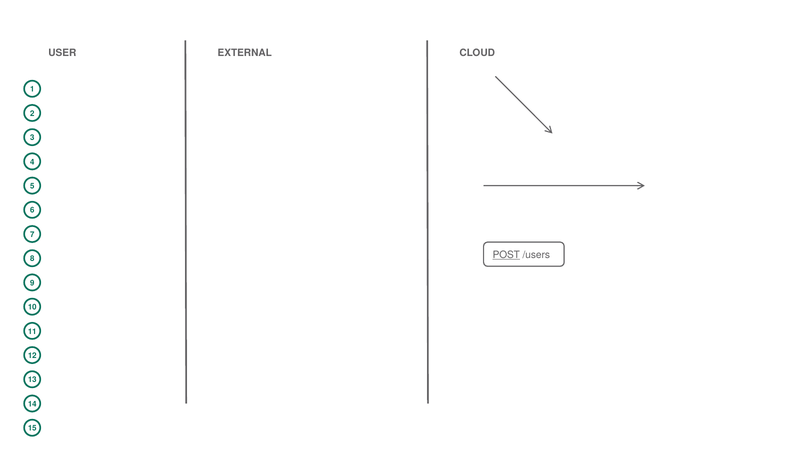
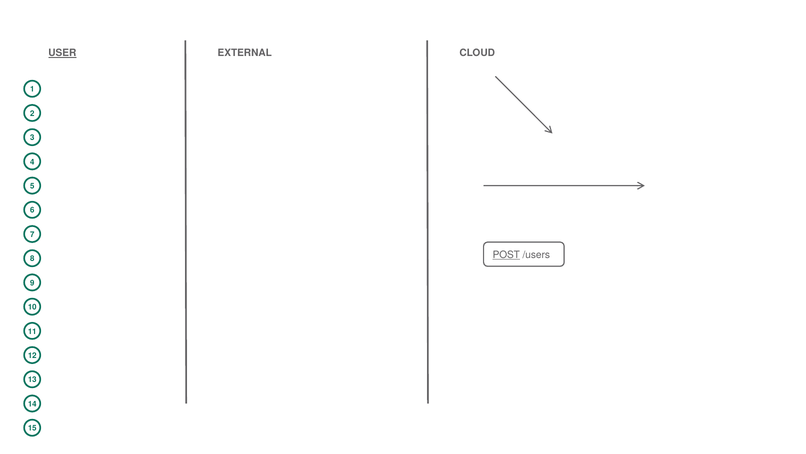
USER underline: none -> present (62, 53)
